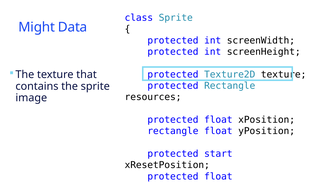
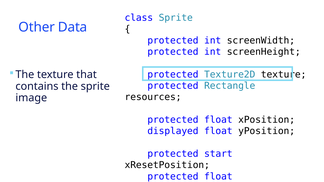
Might: Might -> Other (37, 27)
rectangle: rectangle -> displayed (173, 131)
